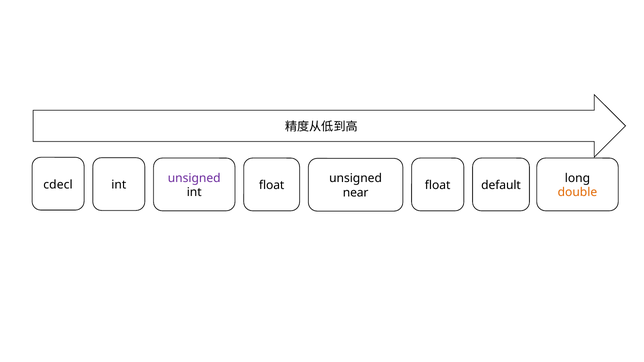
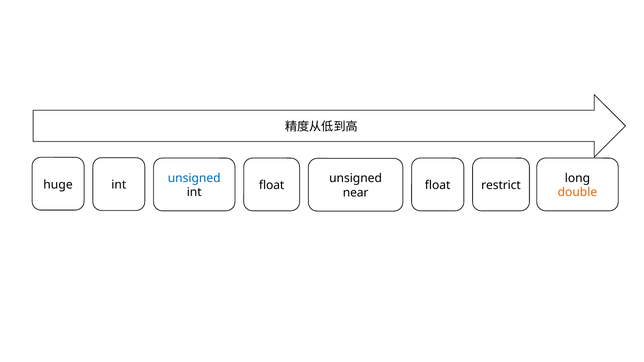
unsigned colour: purple -> blue (194, 178)
cdecl: cdecl -> huge (58, 185)
default: default -> restrict (501, 185)
